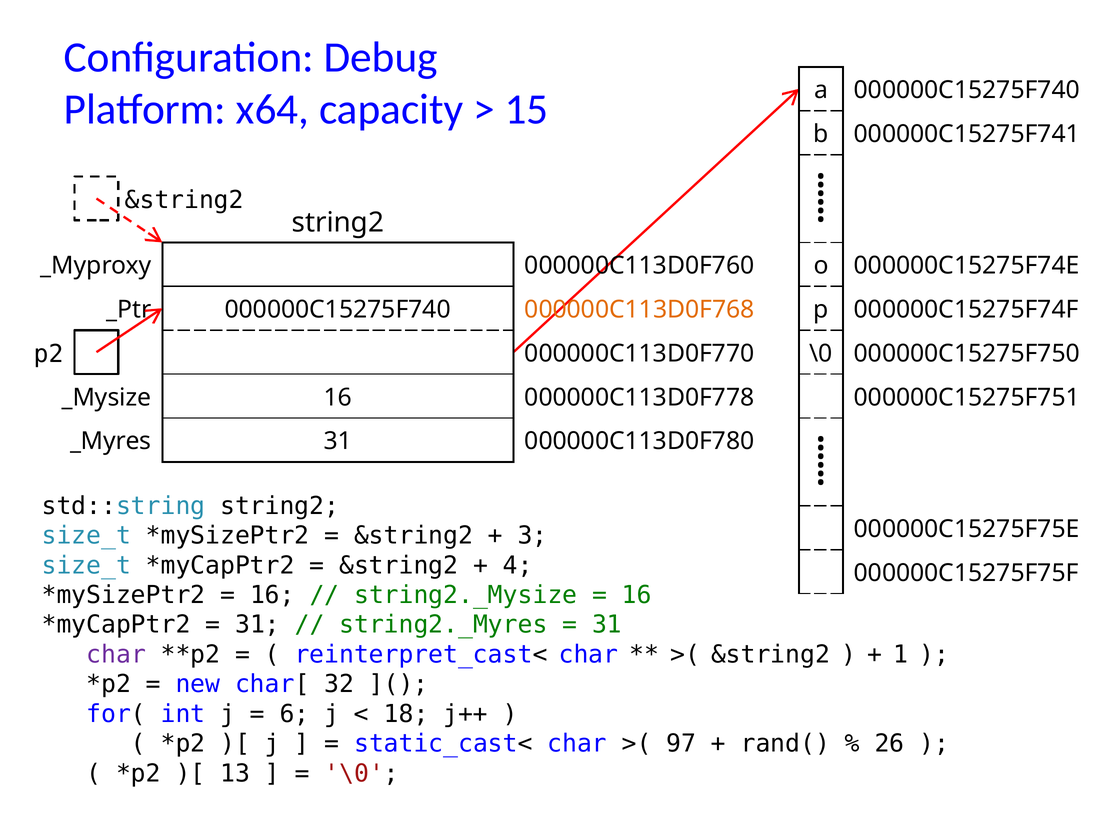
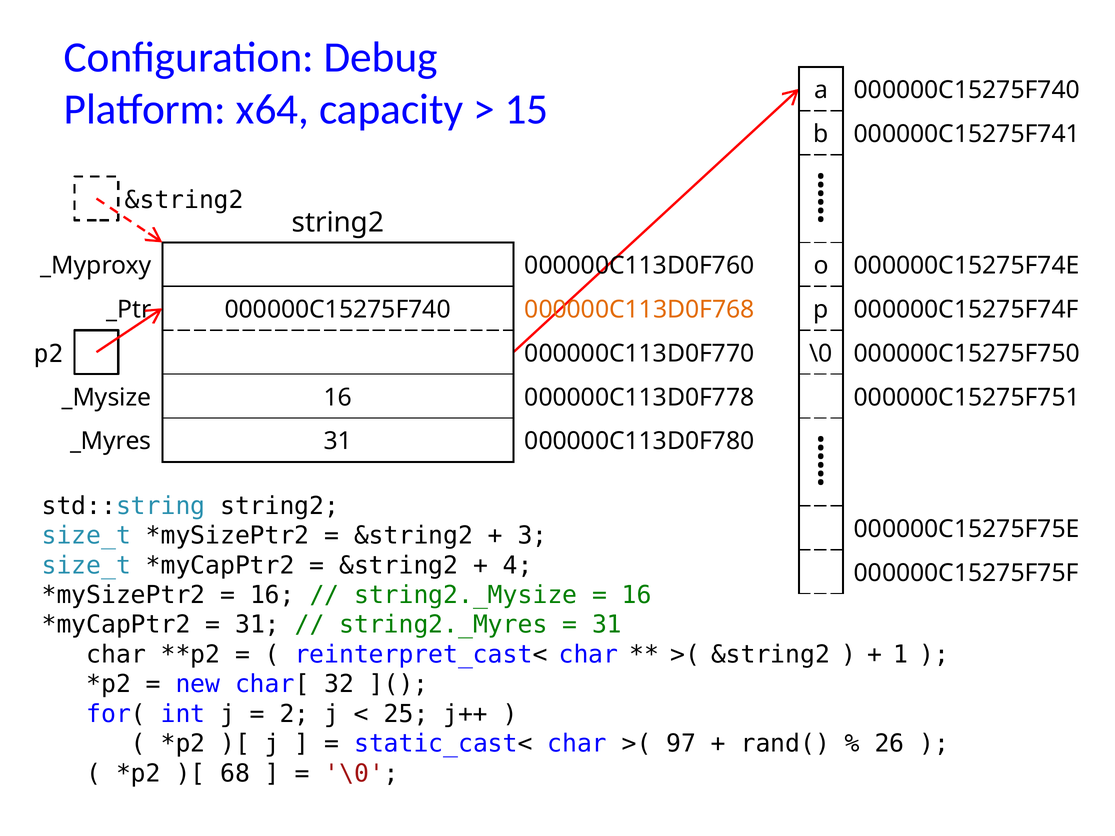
char colour: purple -> black (116, 655)
6: 6 -> 2 (295, 714)
18: 18 -> 25 (406, 714)
13: 13 -> 68 (235, 774)
